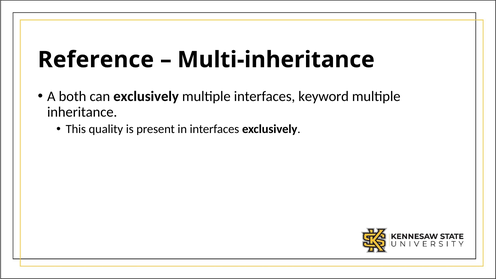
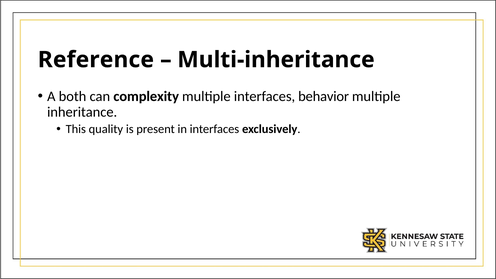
can exclusively: exclusively -> complexity (146, 96)
keyword: keyword -> behavior (324, 96)
